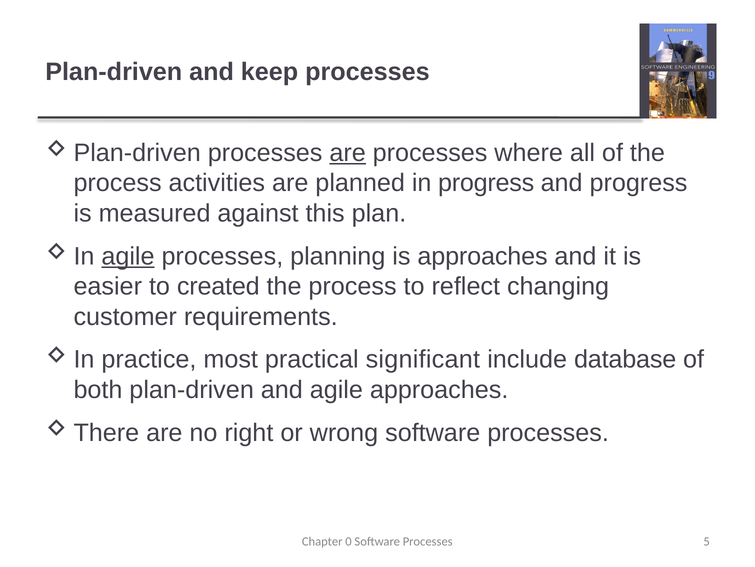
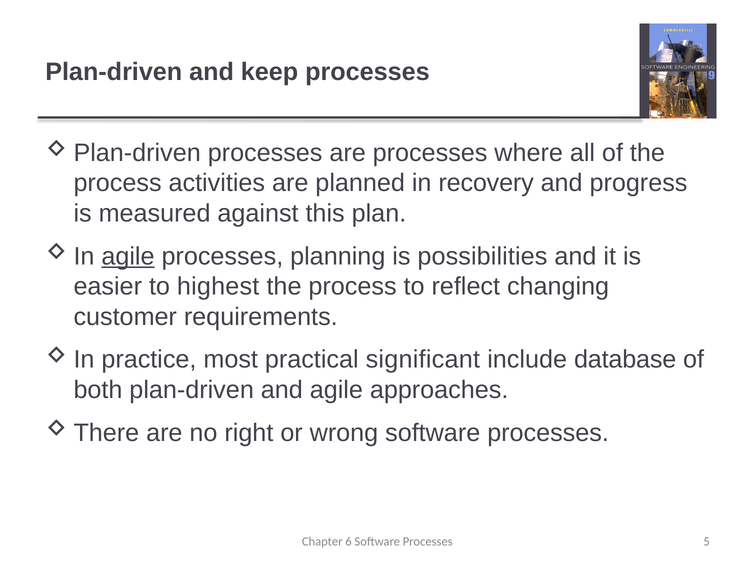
are underline: present -> none (348, 153)
in progress: progress -> recovery (486, 183)
is approaches: approaches -> possibilities (482, 256)
created: created -> highest (218, 286)
0: 0 -> 6 (349, 541)
